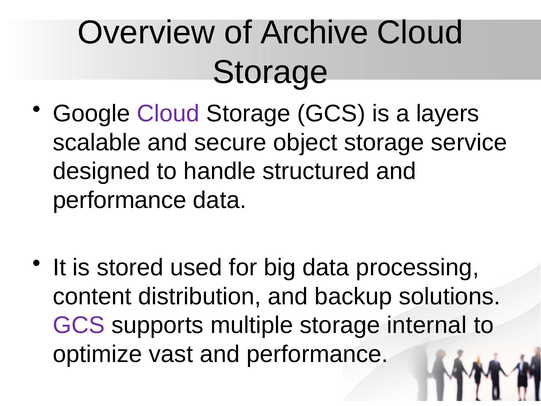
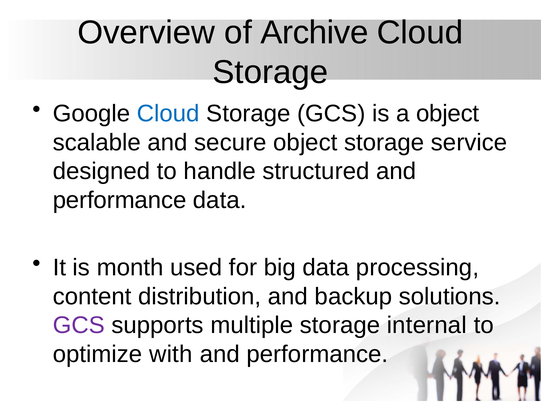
Cloud colour: purple -> blue (168, 113)
a layers: layers -> object (448, 113)
stored: stored -> month (130, 267)
optimize vast: vast -> with (171, 354)
